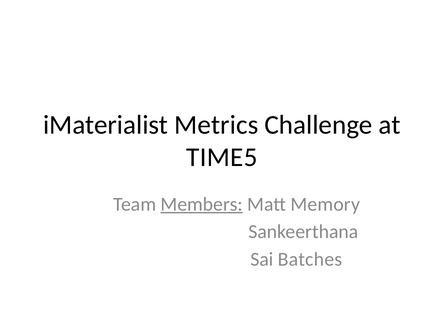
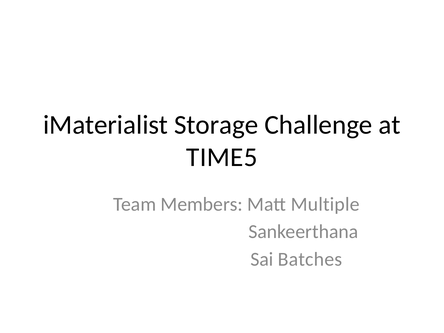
Metrics: Metrics -> Storage (216, 125)
Members underline: present -> none (202, 204)
Memory: Memory -> Multiple (325, 204)
